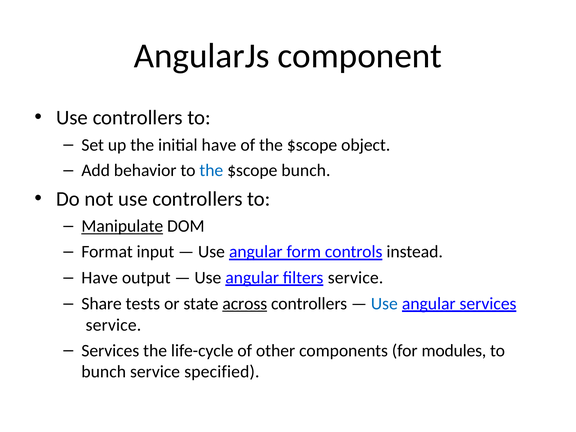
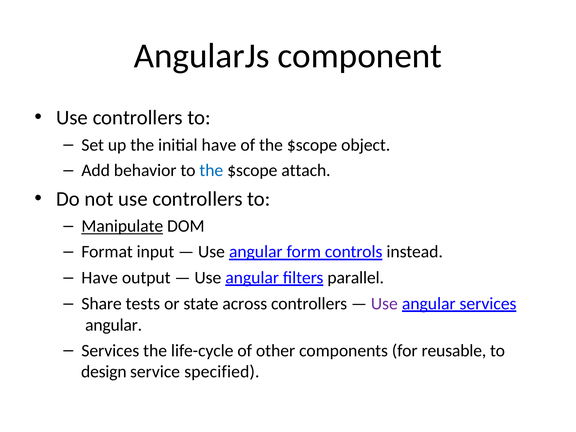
$scope bunch: bunch -> attach (306, 171)
filters service: service -> parallel (356, 278)
across underline: present -> none (245, 304)
Use colour: blue -> purple (384, 304)
service: service -> angular (114, 325)
modules: modules -> reusable (454, 351)
bunch: bunch -> design (104, 372)
